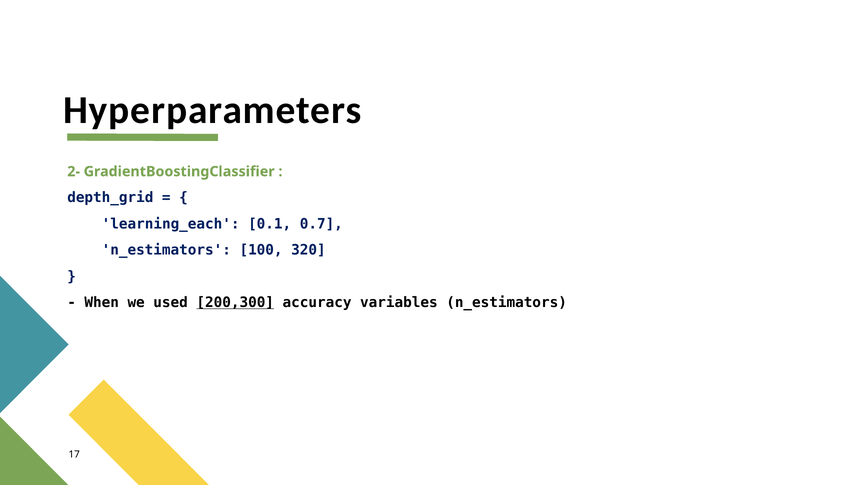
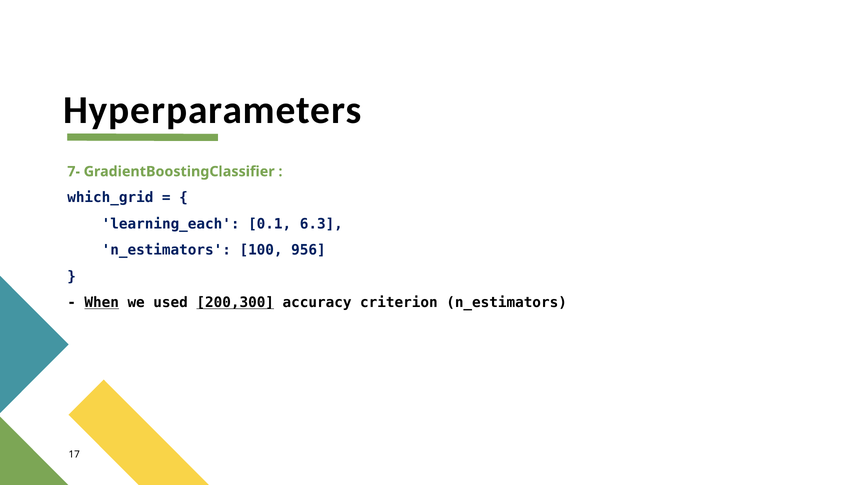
2-: 2- -> 7- (74, 171)
depth_grid: depth_grid -> which_grid (110, 197)
0.7: 0.7 -> 6.3 (321, 224)
320: 320 -> 956 (308, 250)
When underline: none -> present (102, 302)
variables: variables -> criterion (399, 302)
